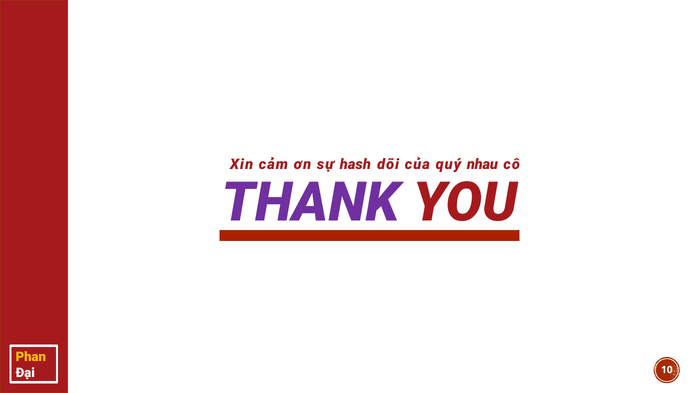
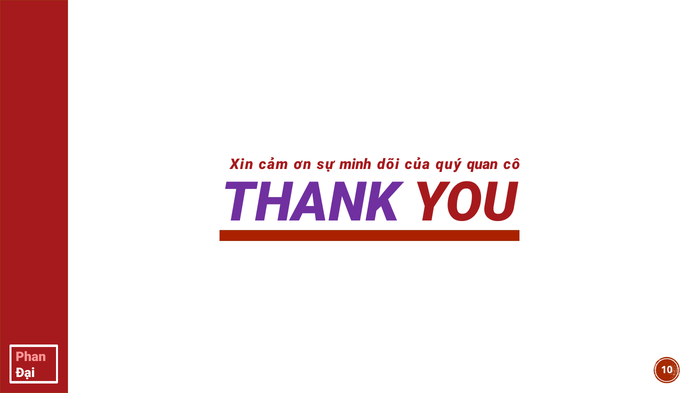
hash: hash -> minh (356, 165)
nhau: nhau -> quan (482, 165)
Phan colour: yellow -> pink (31, 357)
